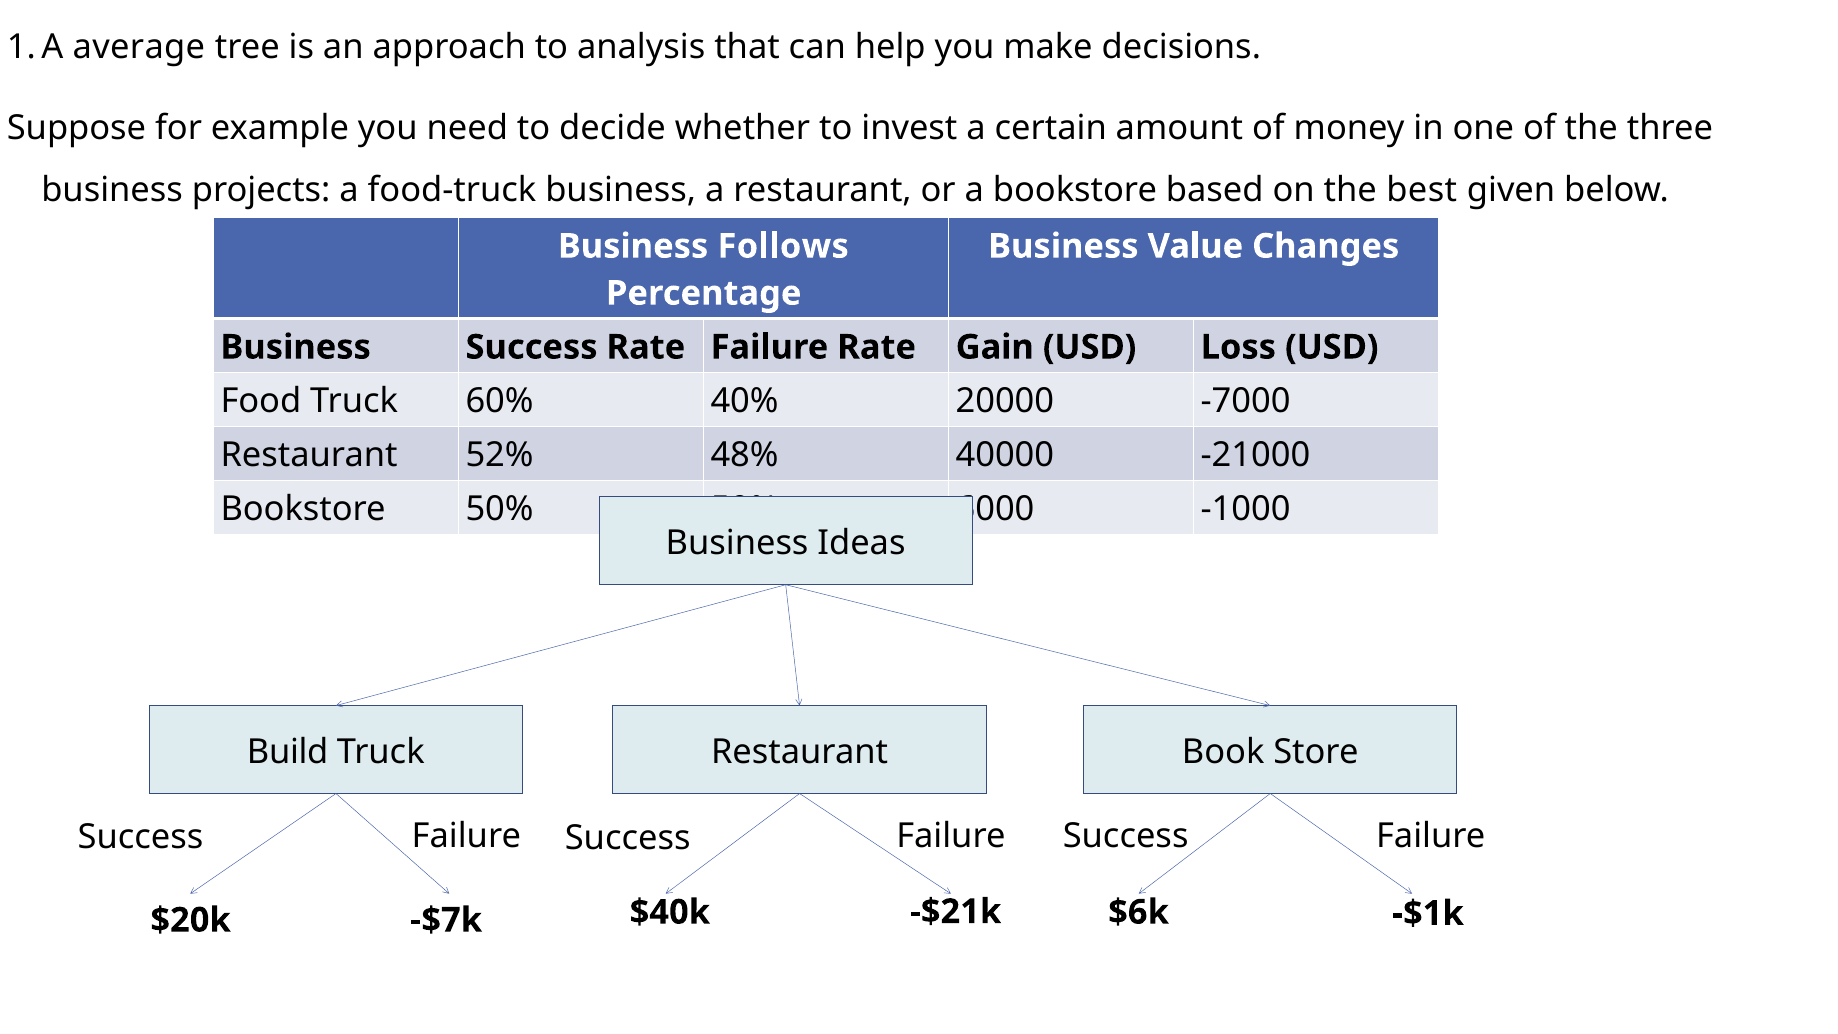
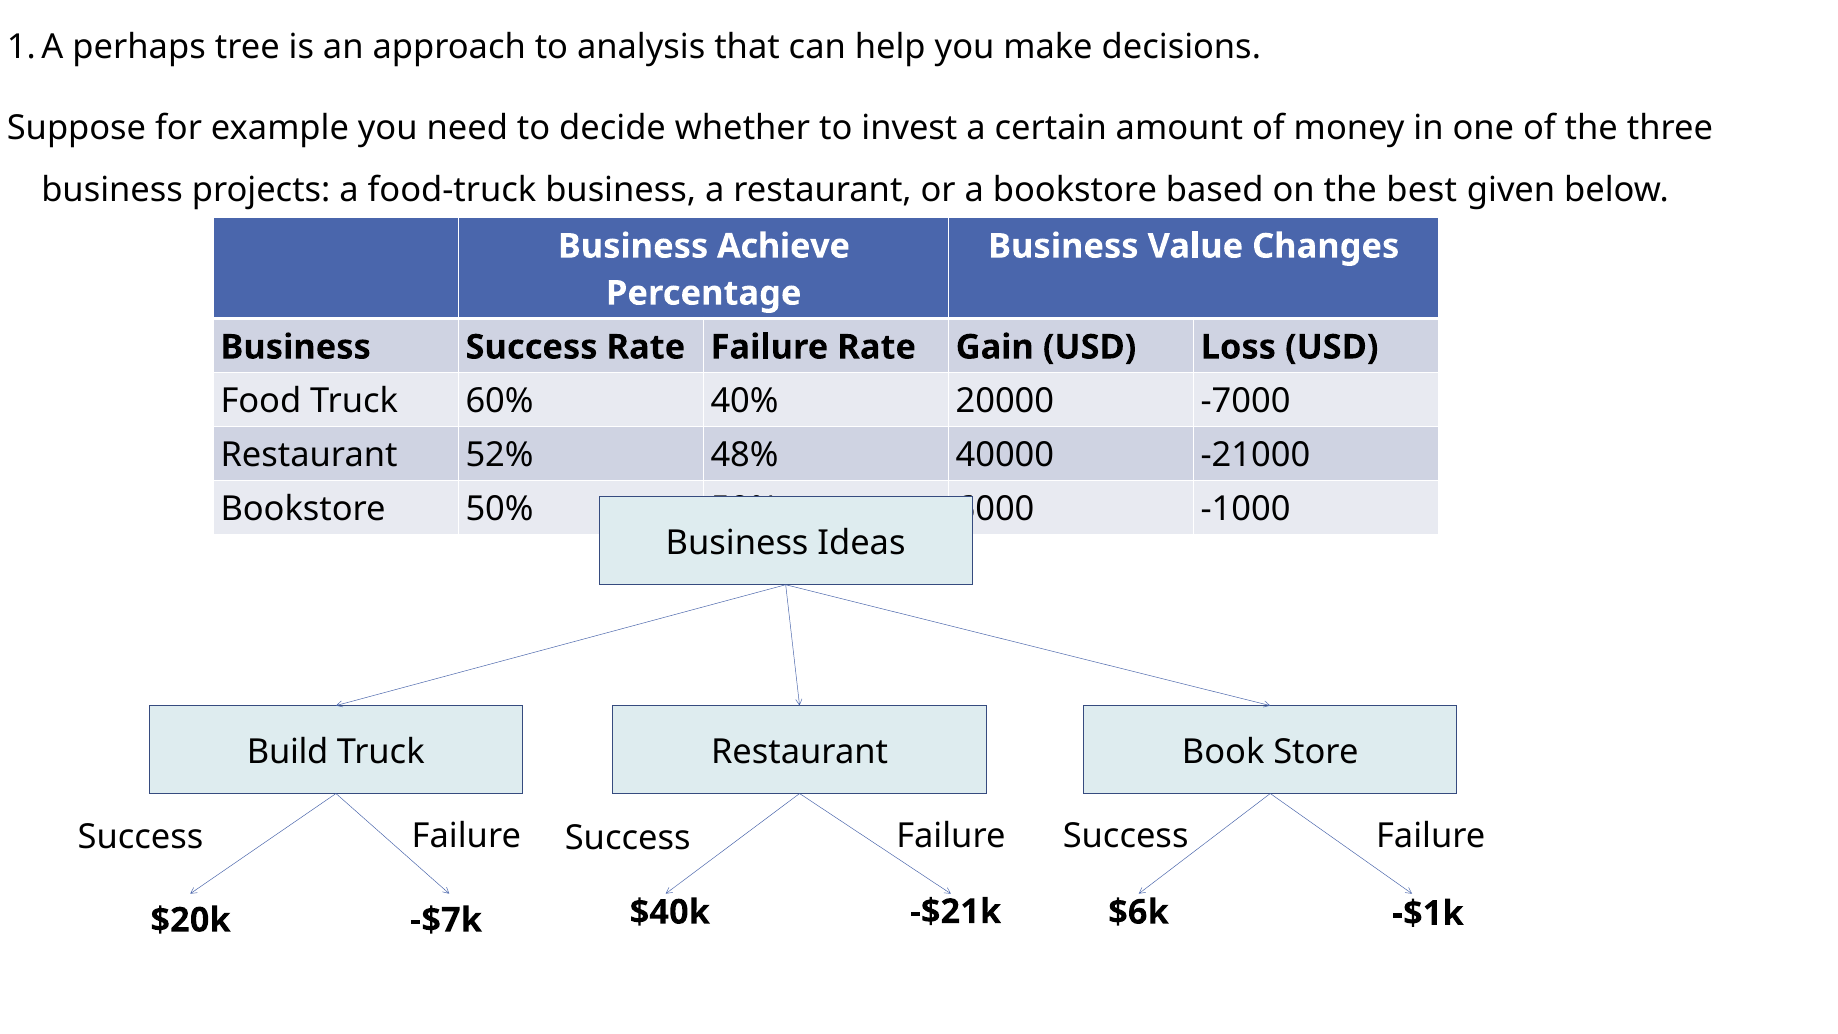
average: average -> perhaps (139, 47)
Follows: Follows -> Achieve (783, 246)
